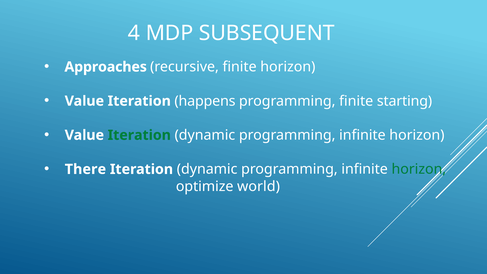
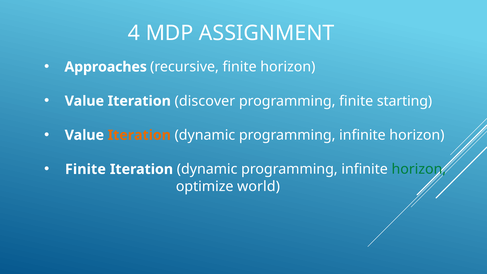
SUBSEQUENT: SUBSEQUENT -> ASSIGNMENT (267, 33)
happens: happens -> discover (205, 101)
Iteration colour: green -> orange (139, 135)
There: There -> Finite (85, 169)
